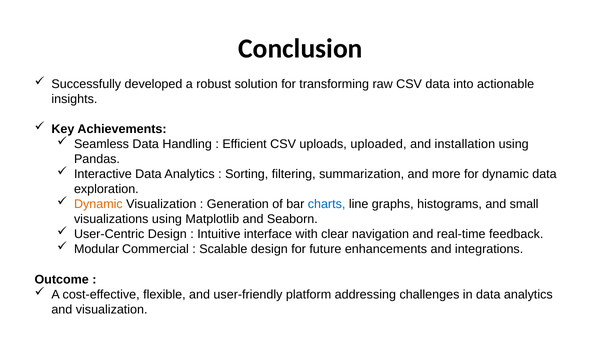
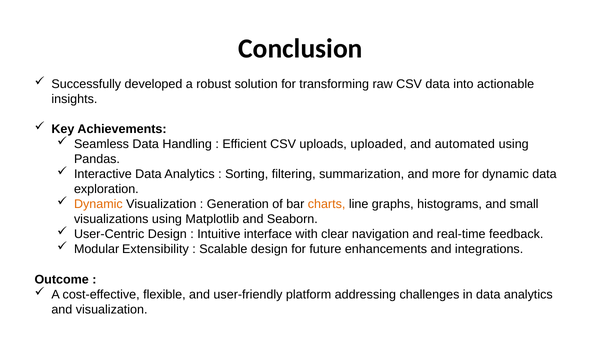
installation: installation -> automated (465, 144)
charts colour: blue -> orange (327, 204)
Commercial: Commercial -> Extensibility (155, 249)
